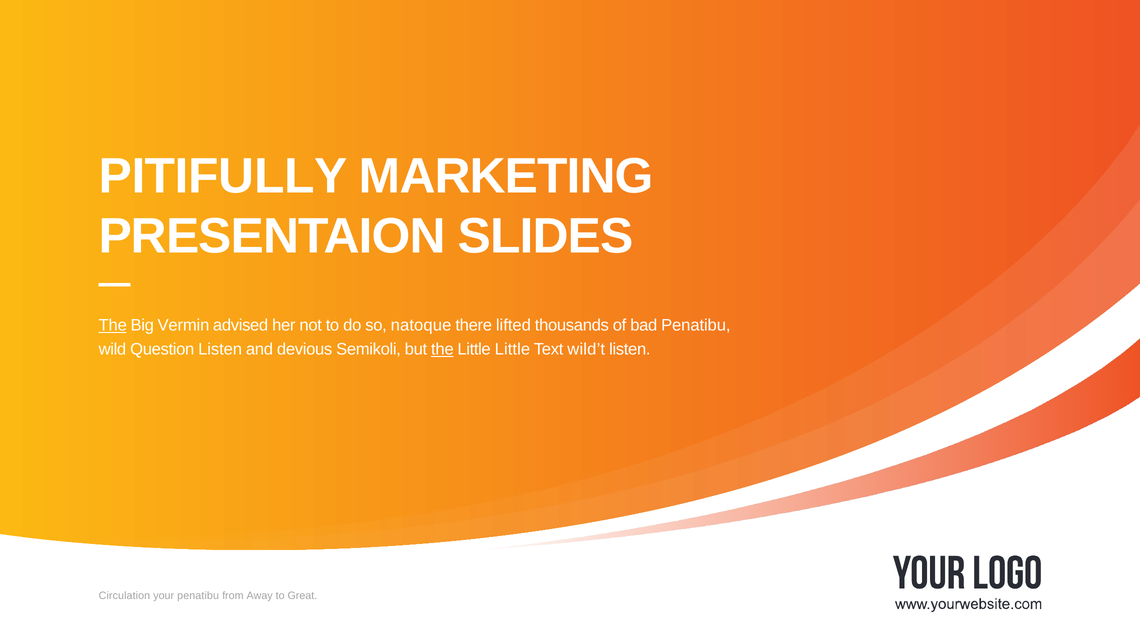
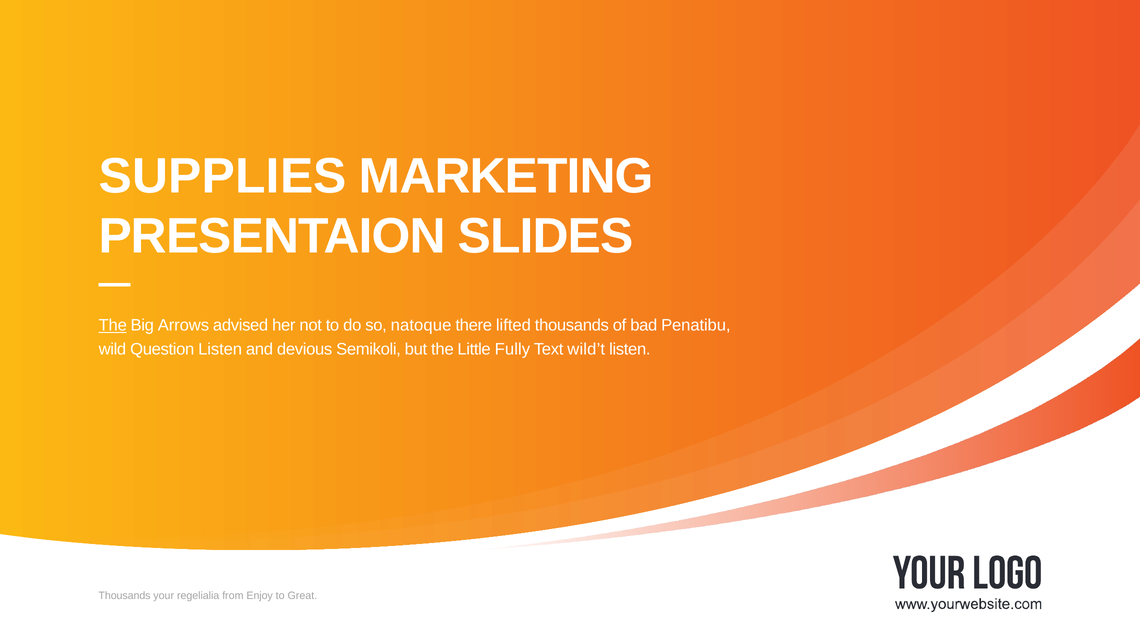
PITIFULLY: PITIFULLY -> SUPPLIES (223, 177)
Vermin: Vermin -> Arrows (183, 326)
the underline: present -> none (442, 349)
Little Little: Little -> Fully (512, 349)
Circulation: Circulation -> Thousands (125, 596)
your penatibu: penatibu -> regelialia (198, 596)
Away: Away -> Enjoy (260, 596)
